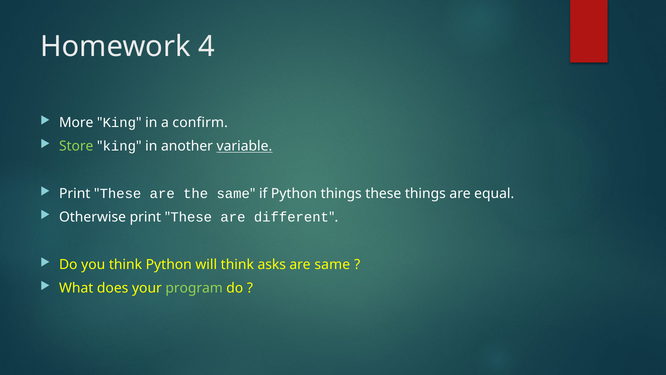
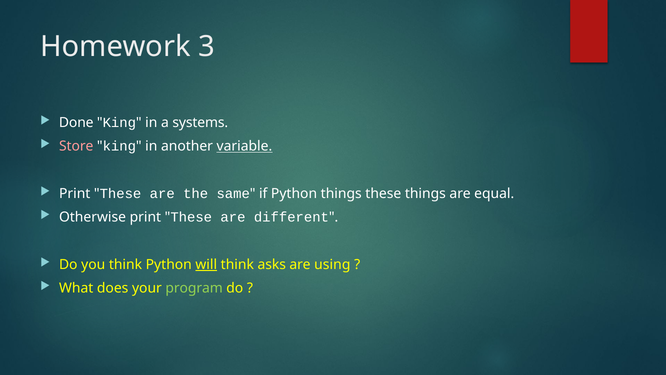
4: 4 -> 3 (207, 47)
More: More -> Done (76, 123)
confirm: confirm -> systems (200, 123)
Store colour: light green -> pink (76, 146)
will underline: none -> present (206, 264)
are same: same -> using (332, 264)
